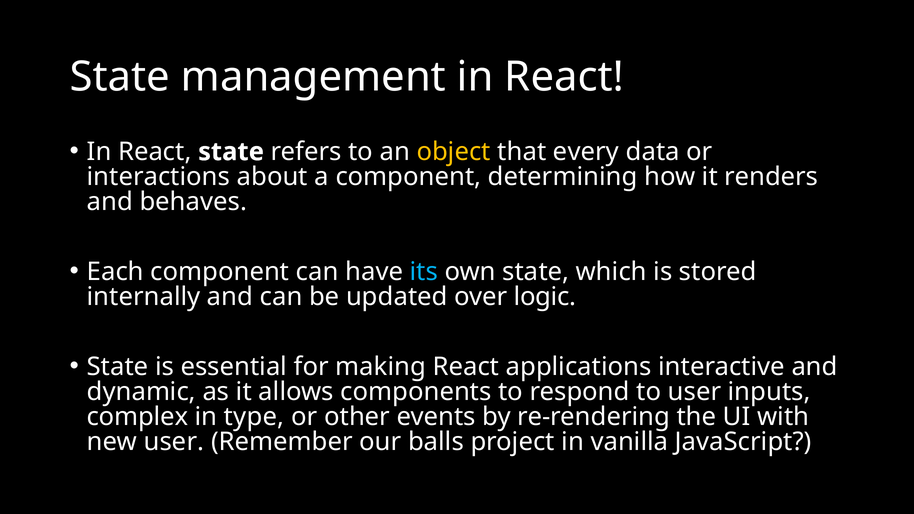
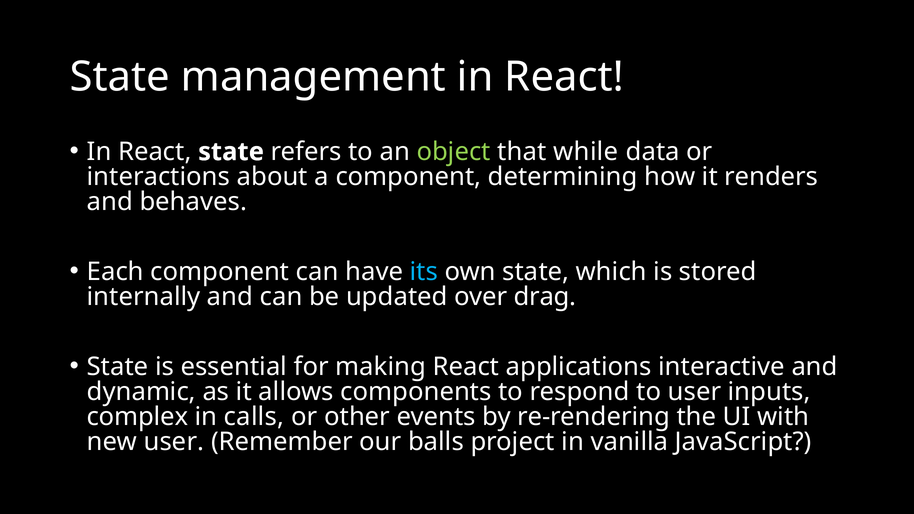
object colour: yellow -> light green (454, 152)
every: every -> while (586, 152)
logic: logic -> drag (545, 297)
type: type -> calls (254, 417)
